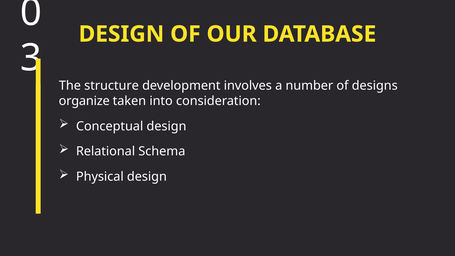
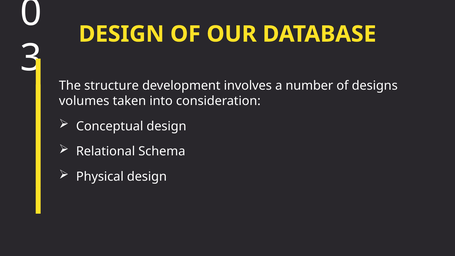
organize: organize -> volumes (84, 101)
